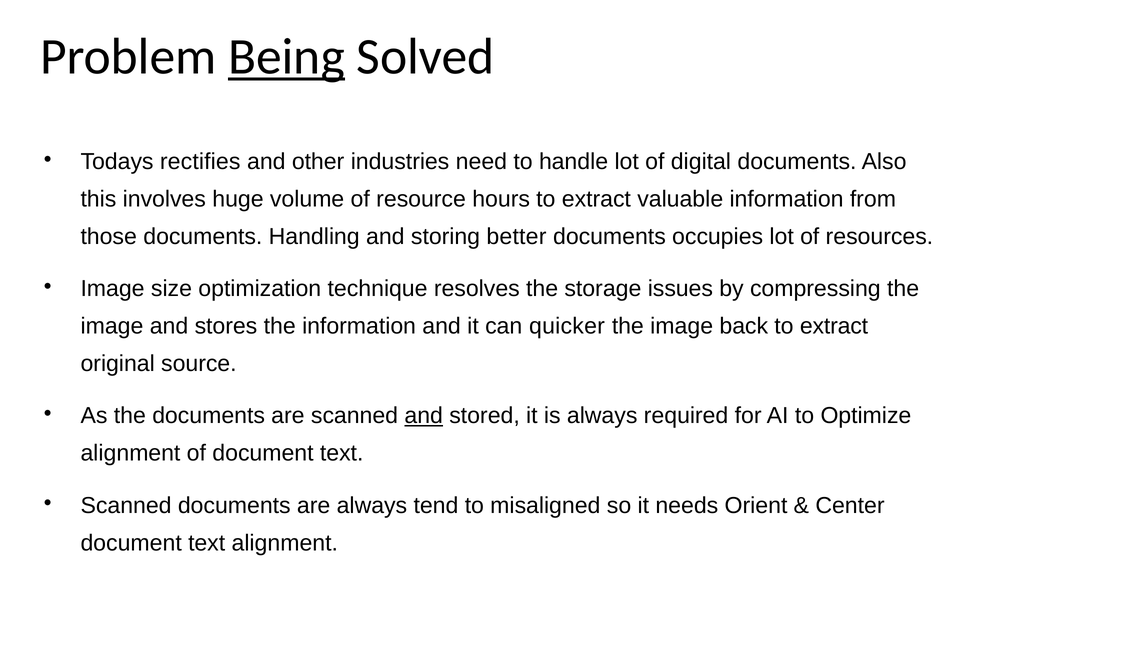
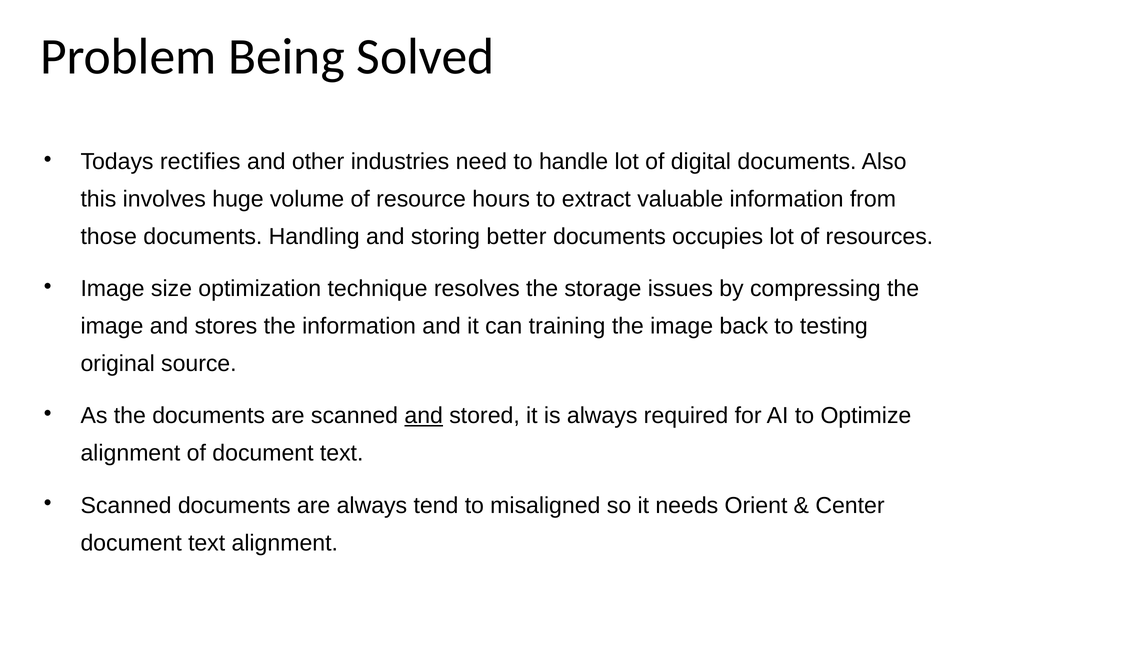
Being underline: present -> none (286, 57)
quicker: quicker -> training (567, 326)
back to extract: extract -> testing (834, 326)
